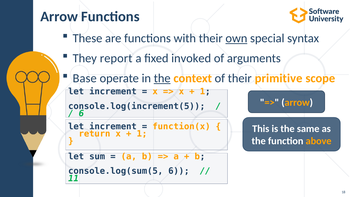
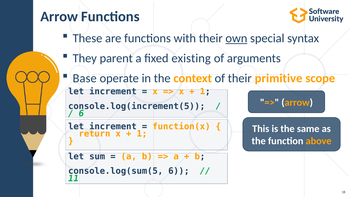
report: report -> parent (116, 58)
invoked: invoked -> existing (191, 58)
the underline: present -> none (162, 78)
